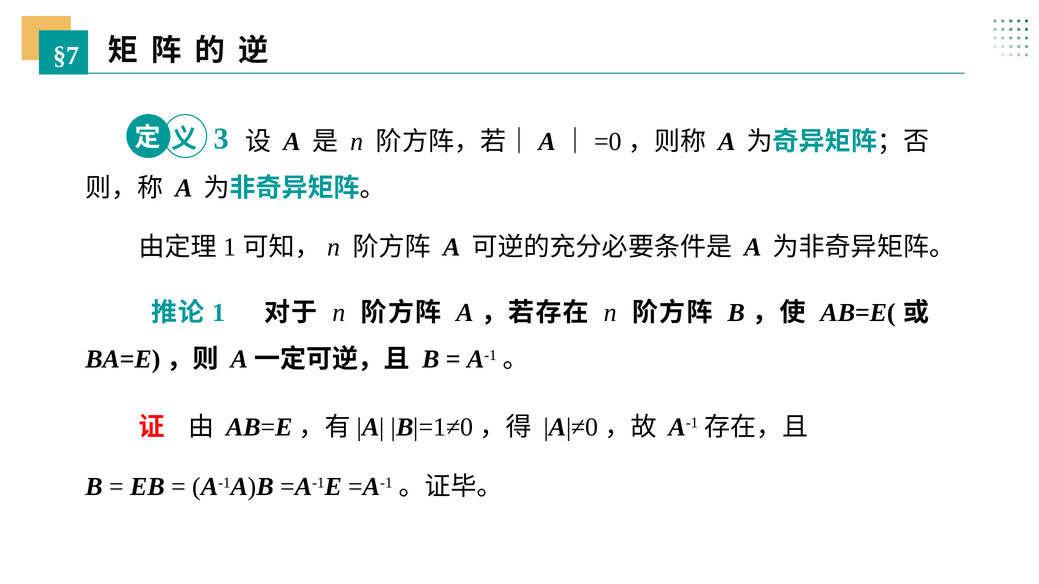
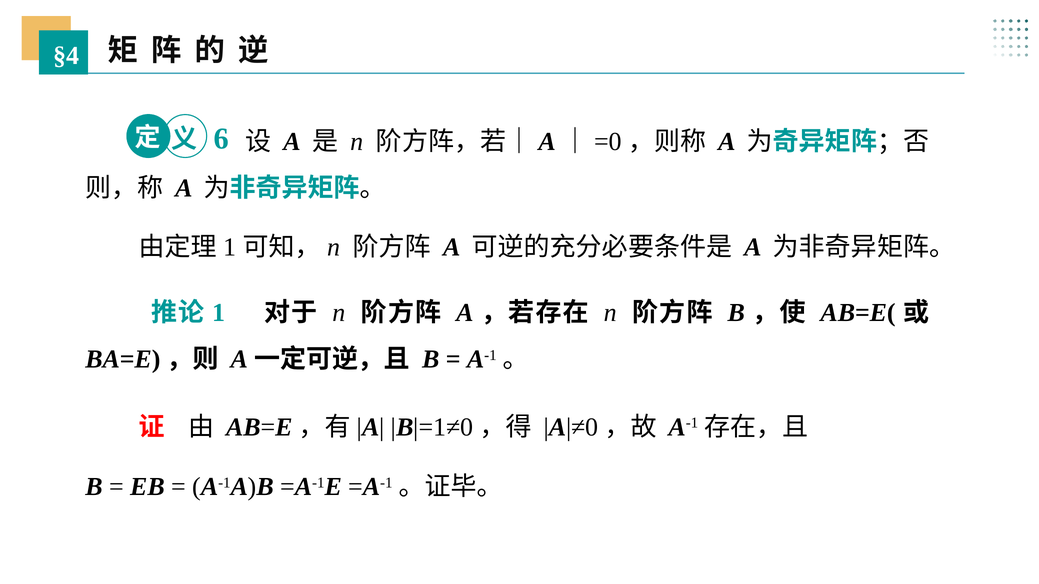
§7: §7 -> §4 (66, 56)
3: 3 -> 6 (221, 139)
